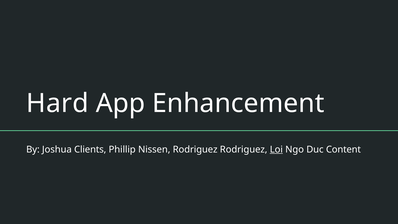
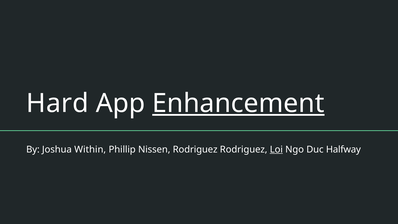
Enhancement underline: none -> present (238, 103)
Clients: Clients -> Within (90, 149)
Content: Content -> Halfway (343, 149)
